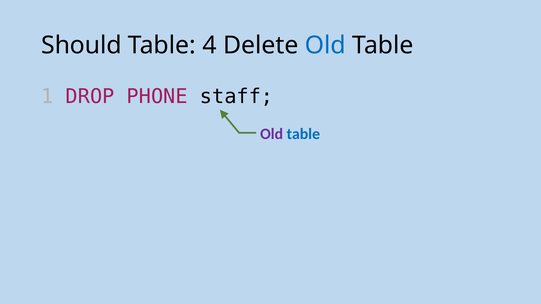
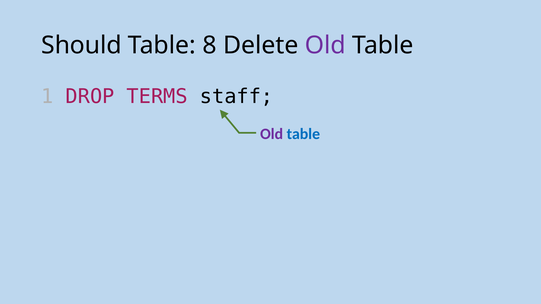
4: 4 -> 8 (209, 45)
Old colour: blue -> purple (325, 45)
PHONE: PHONE -> TERMS (157, 97)
